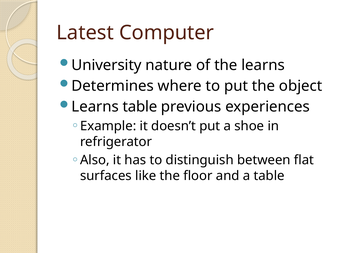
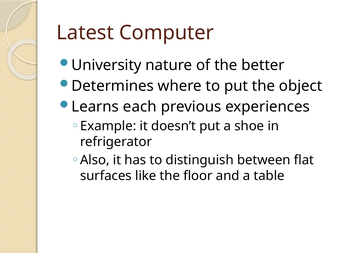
the learns: learns -> better (263, 65)
Learns table: table -> each (140, 107)
